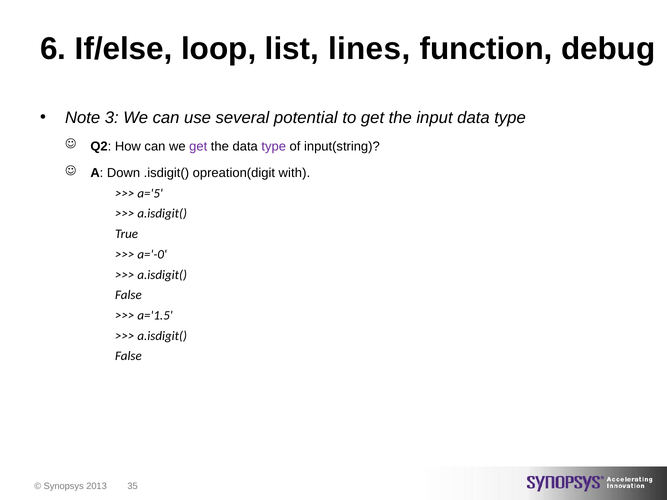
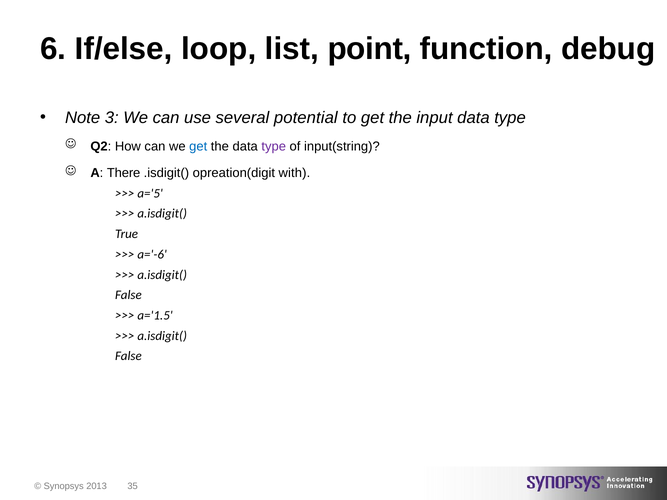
lines: lines -> point (370, 49)
get colour: purple -> blue (198, 146)
Down: Down -> There (124, 173)
a='-0: a='-0 -> a='-6 (152, 255)
